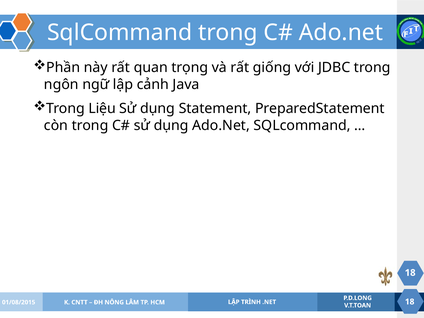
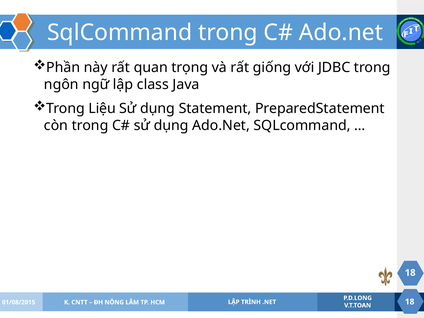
cảnh: cảnh -> class (153, 84)
